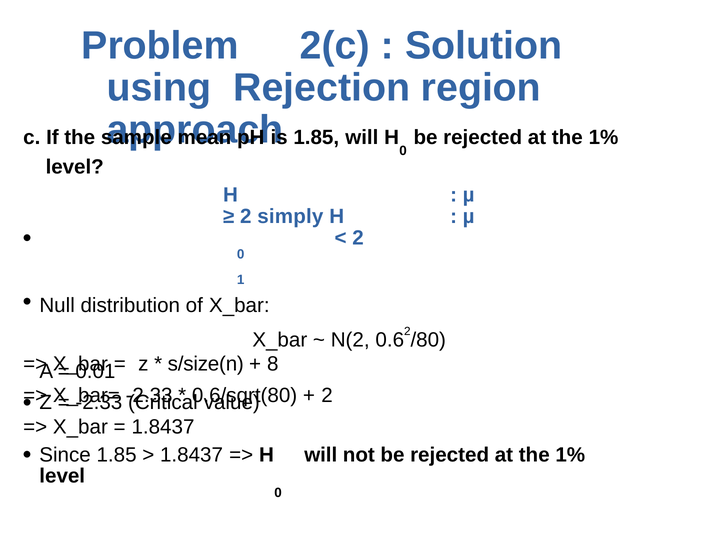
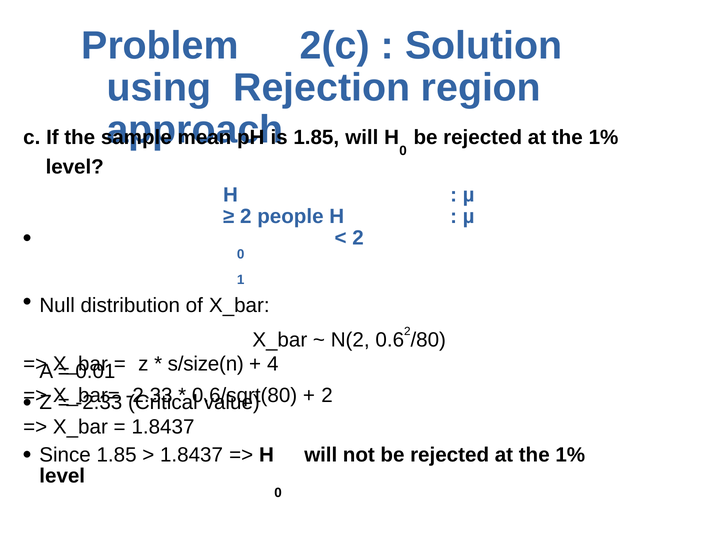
simply: simply -> people (290, 216)
8: 8 -> 4 (273, 364)
